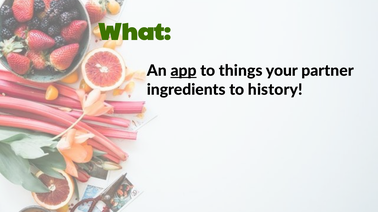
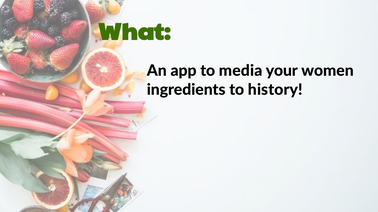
app underline: present -> none (184, 71)
things: things -> media (241, 71)
partner: partner -> women (328, 71)
